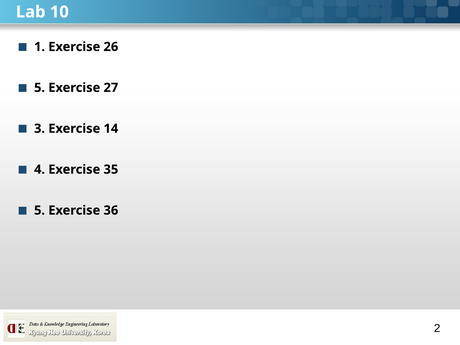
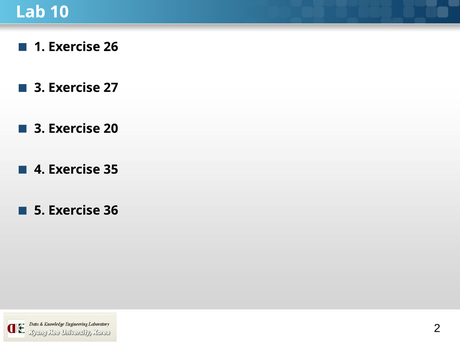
5: 5 -> 3 (40, 88)
14: 14 -> 20 (111, 129)
